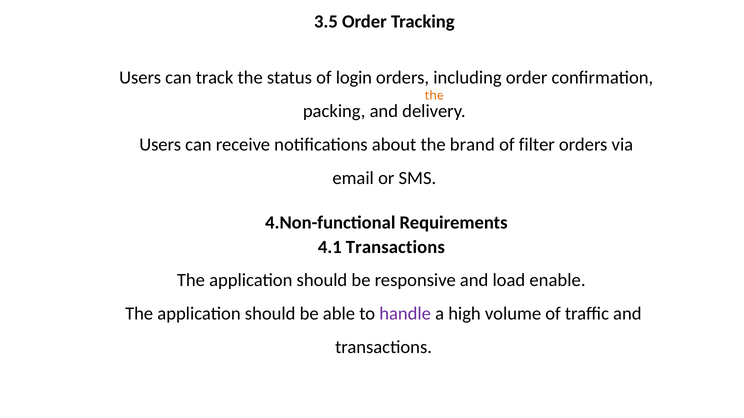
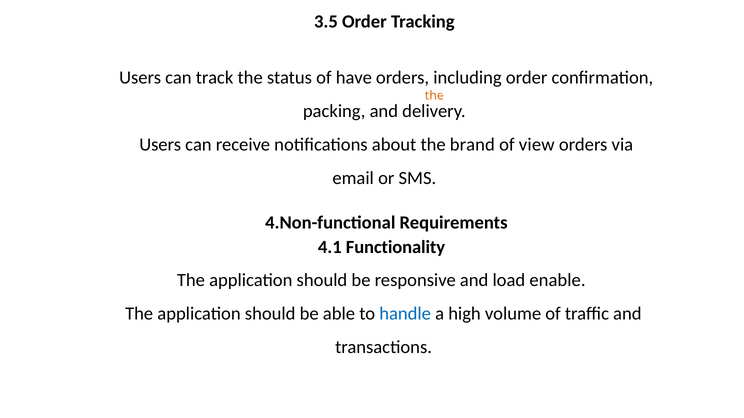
of login: login -> have (354, 78)
filter: filter -> view (537, 145)
4.1 Transactions: Transactions -> Functionality (395, 247)
handle colour: purple -> blue (405, 314)
